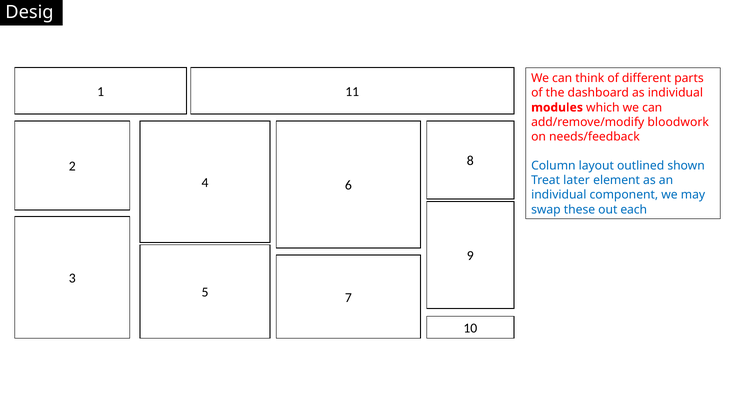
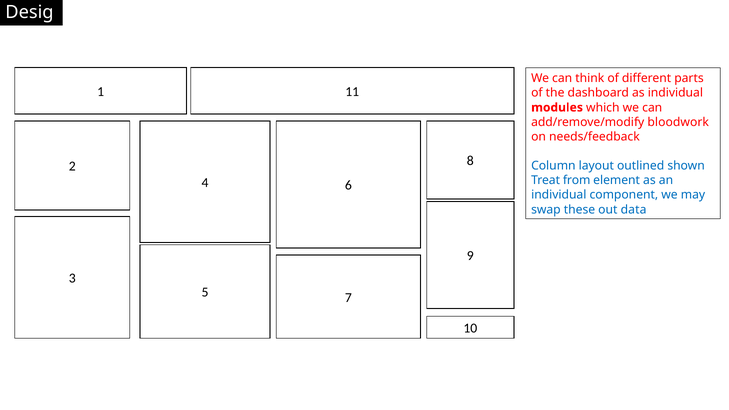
later: later -> from (577, 180)
each: each -> data (634, 210)
